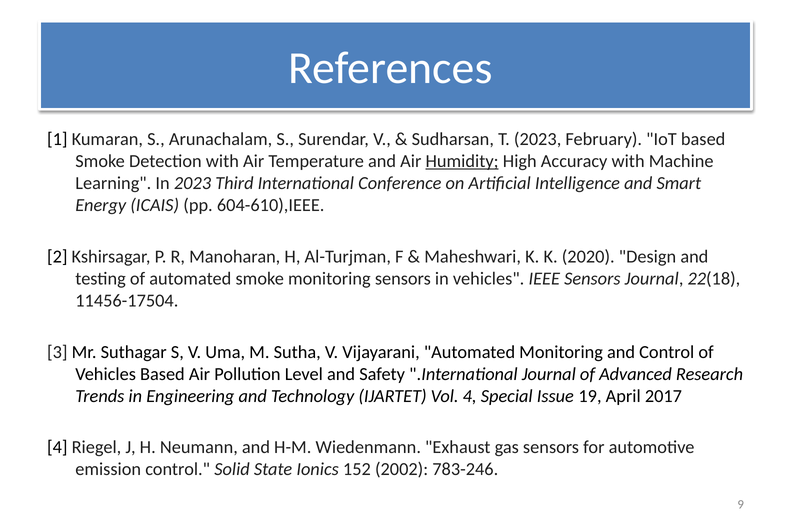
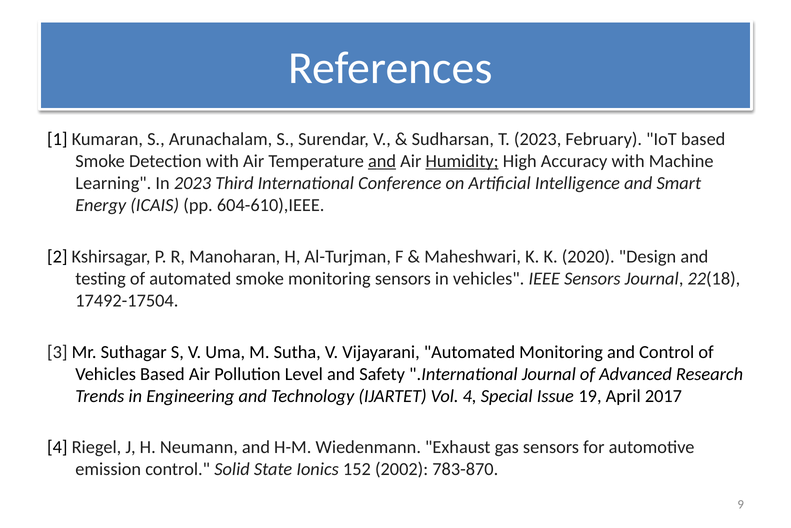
and underline: none -> present (382, 161)
11456-17504: 11456-17504 -> 17492-17504 (127, 300)
783-246: 783-246 -> 783-870 (465, 469)
